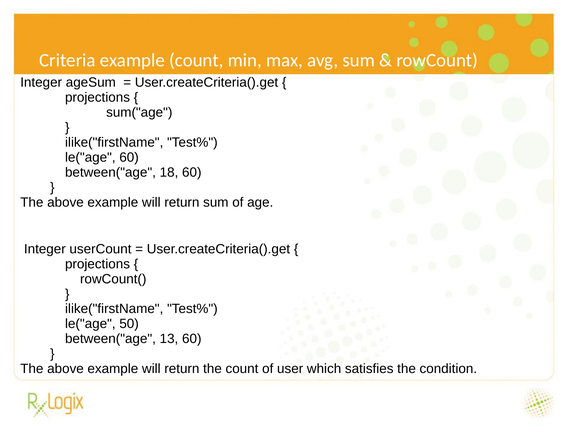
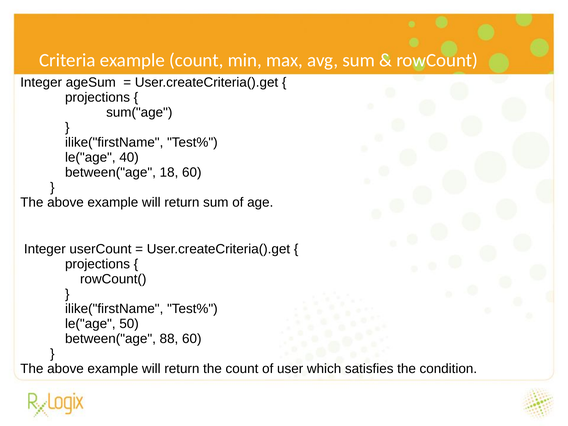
le("age 60: 60 -> 40 (129, 157)
13: 13 -> 88 (169, 339)
